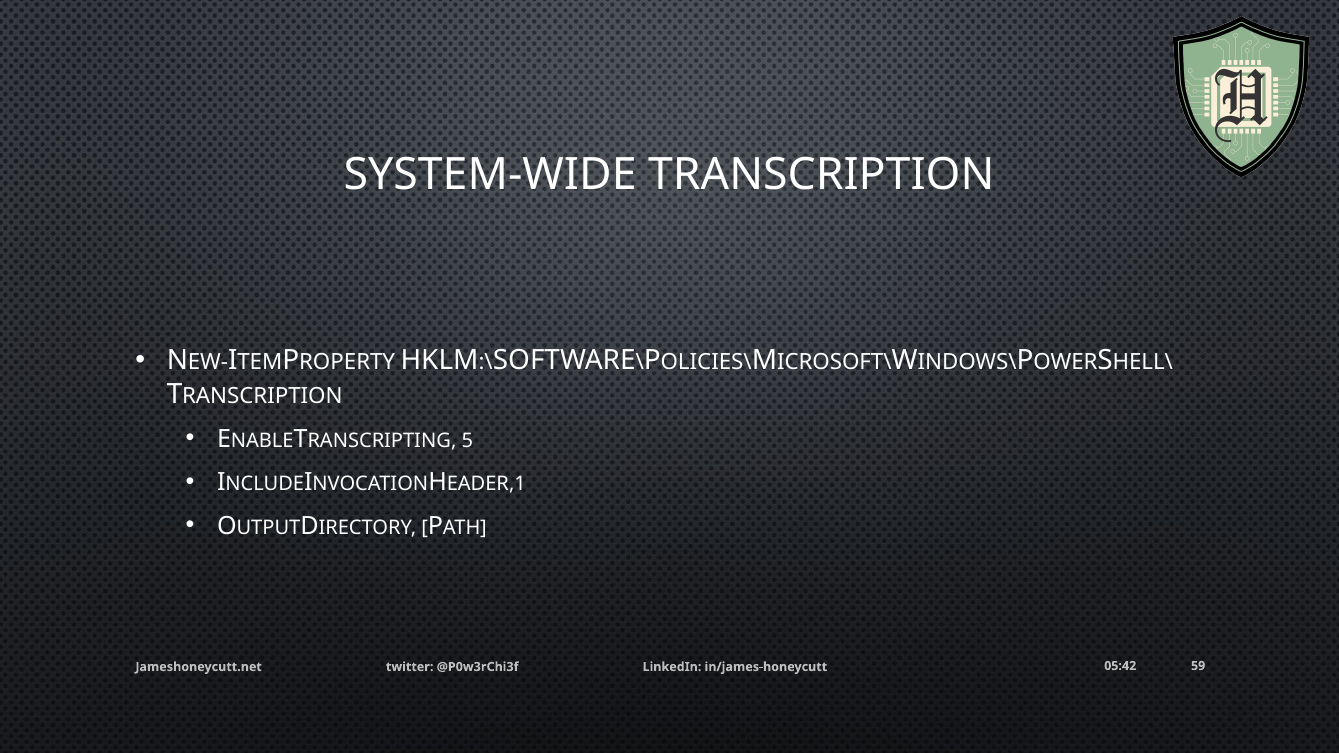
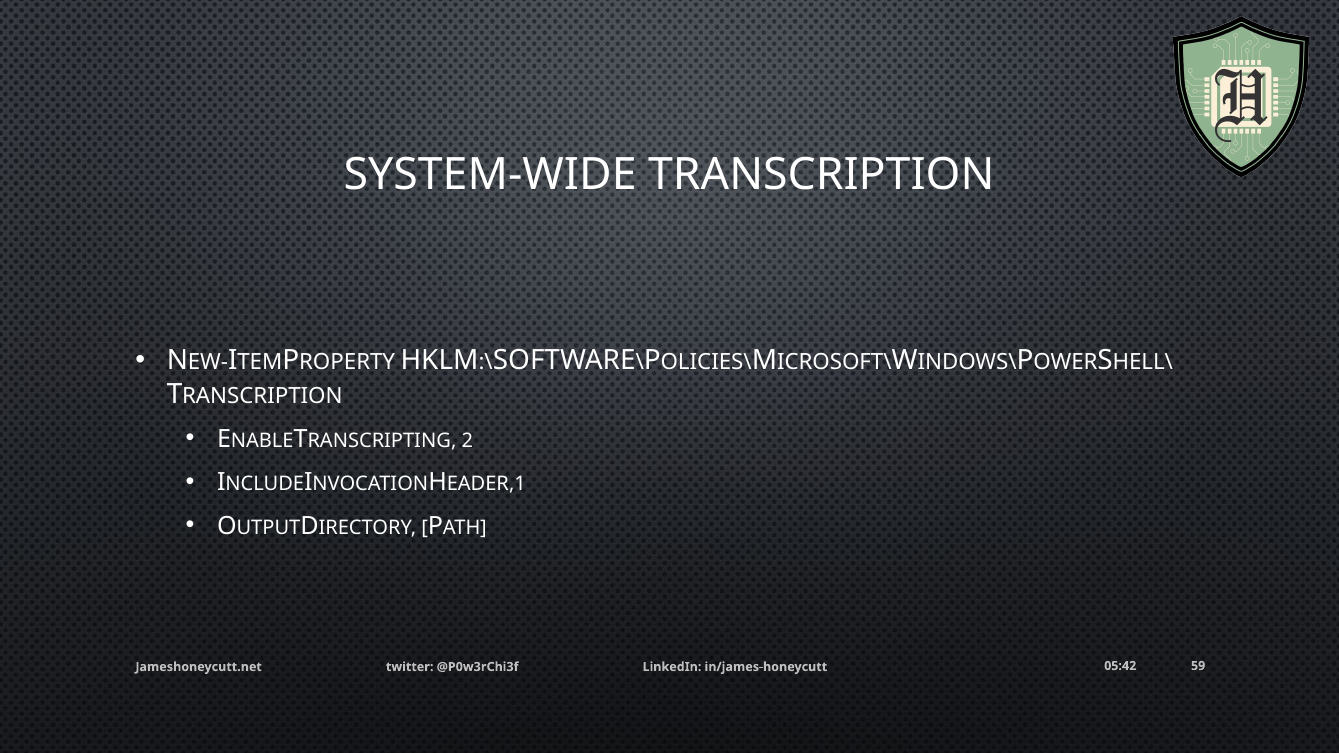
5: 5 -> 2 (467, 441)
